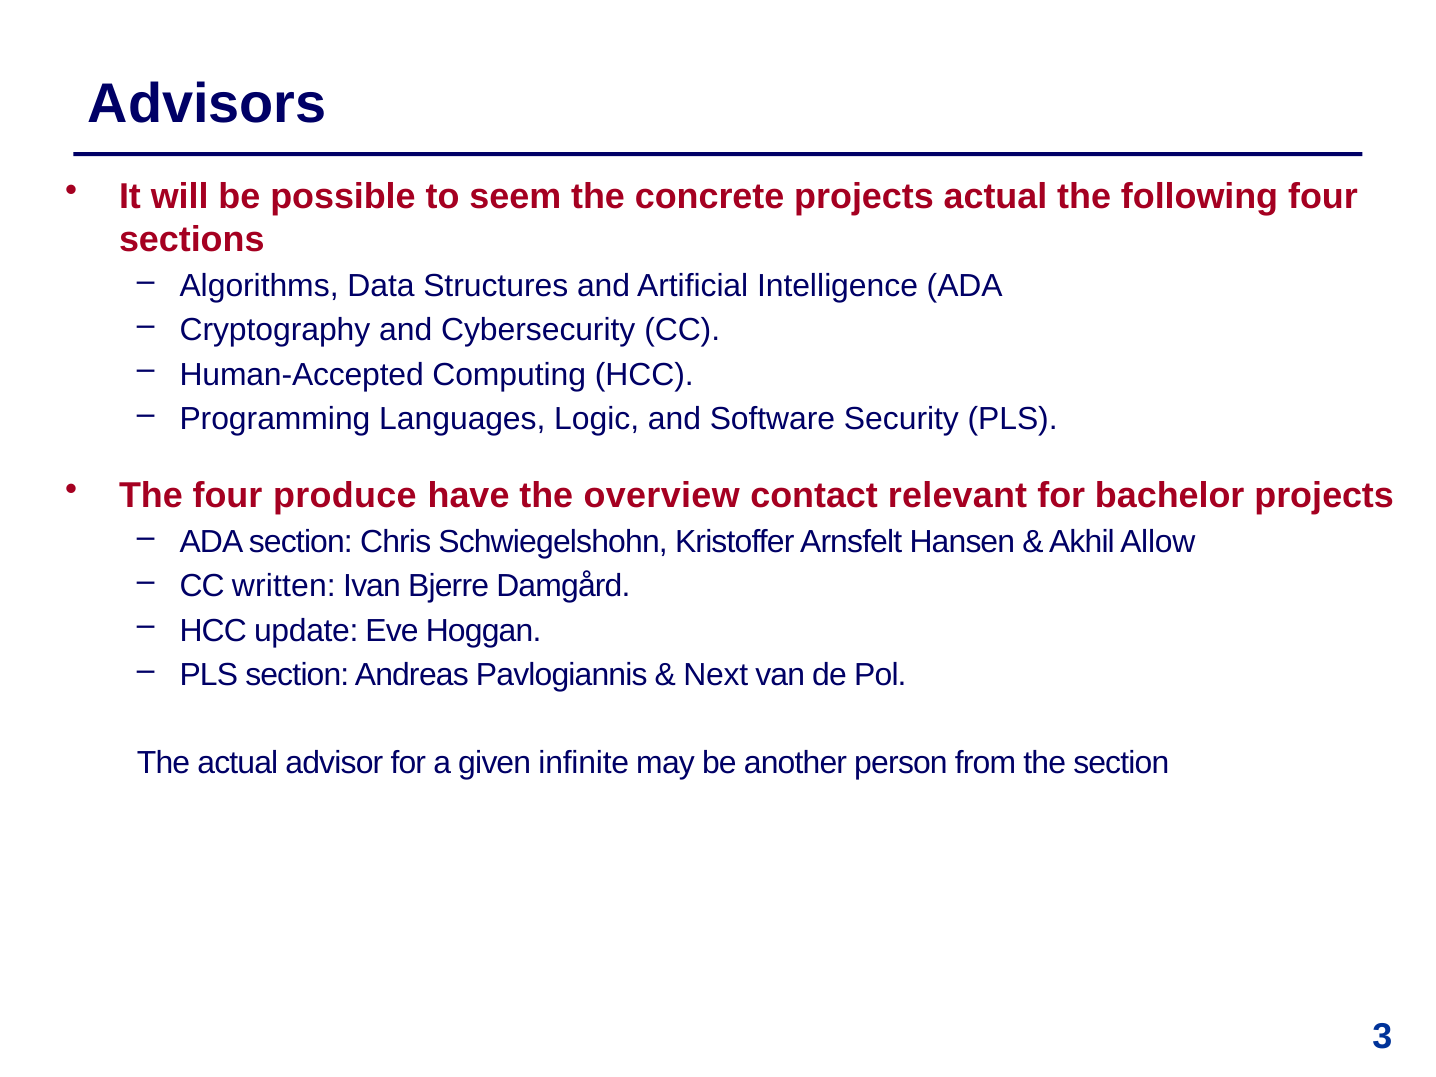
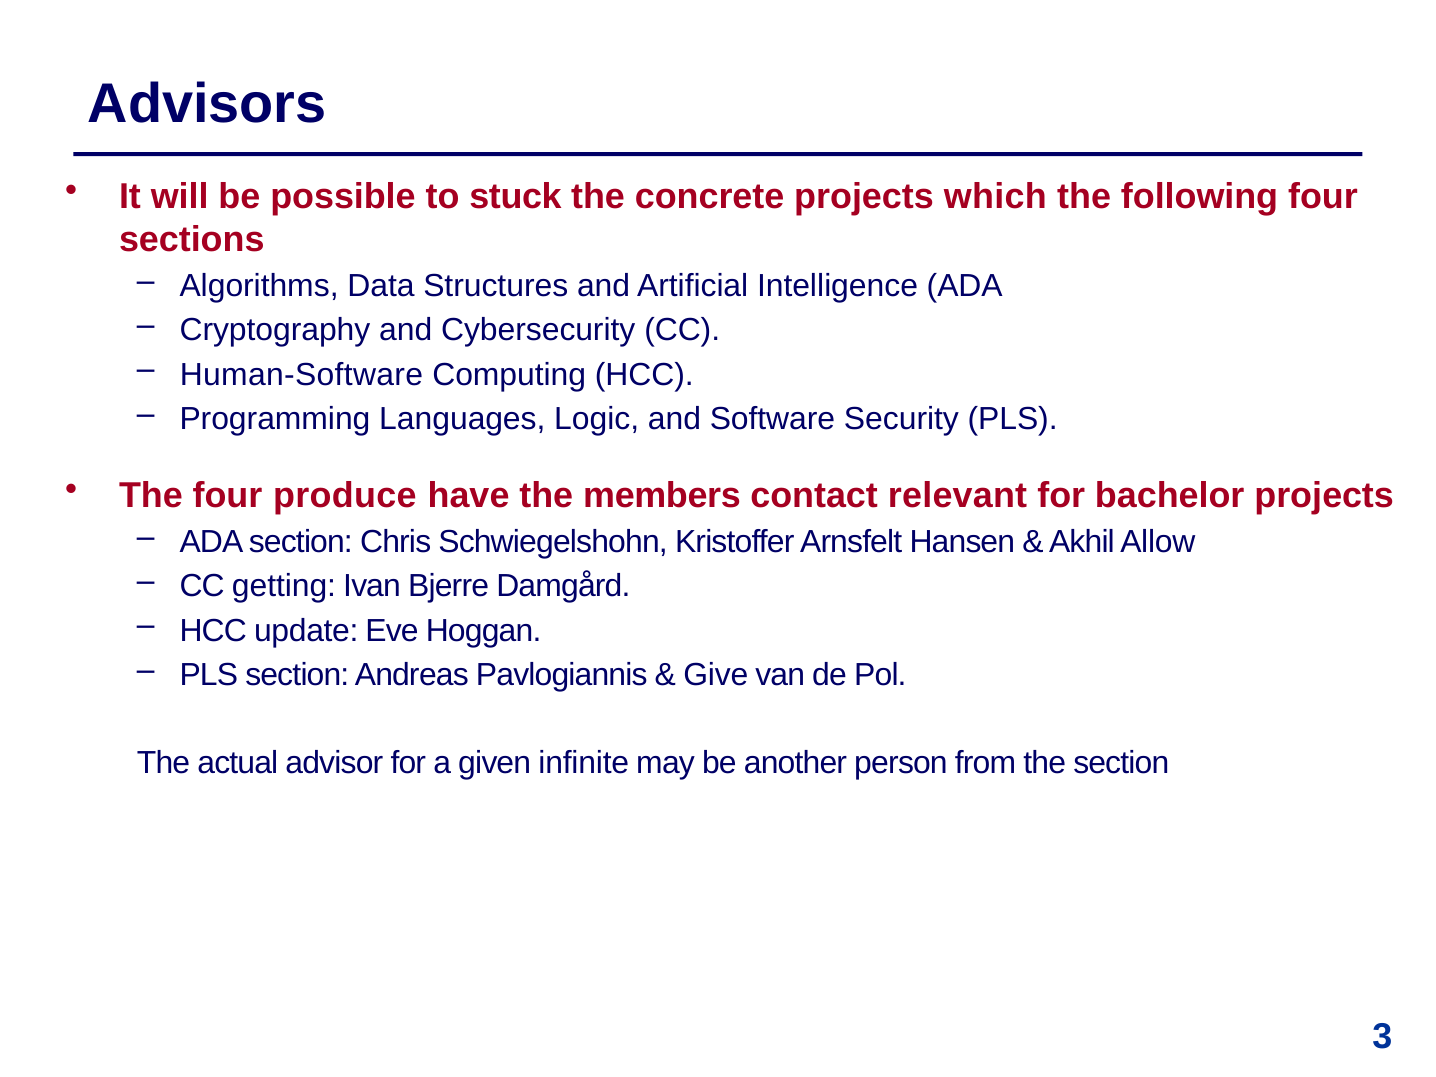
seem: seem -> stuck (515, 197)
projects actual: actual -> which (995, 197)
Human-Accepted: Human-Accepted -> Human-Software (301, 375)
overview: overview -> members (662, 496)
written: written -> getting (284, 586)
Next: Next -> Give (716, 675)
